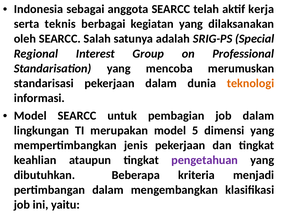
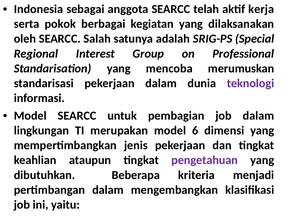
teknis: teknis -> pokok (60, 24)
teknologi colour: orange -> purple (251, 83)
5: 5 -> 6 (195, 130)
